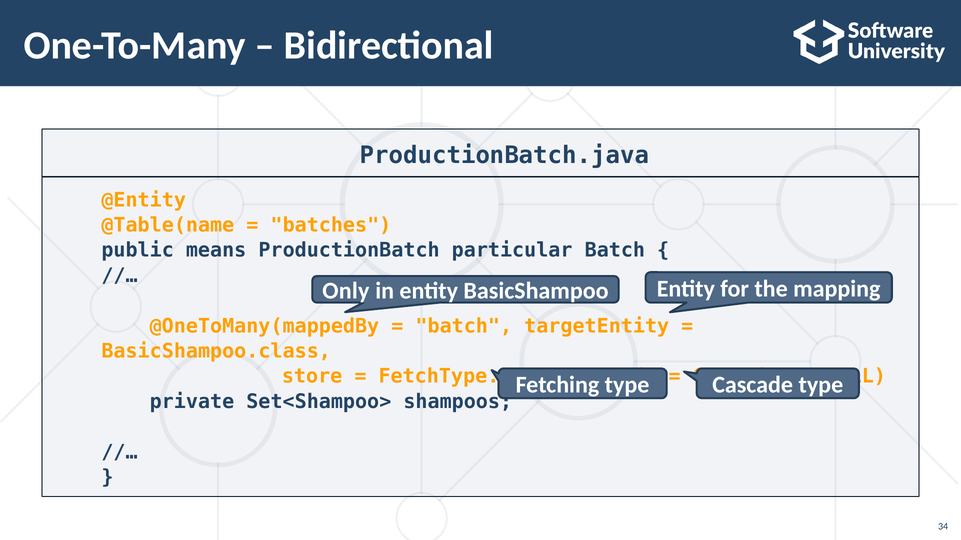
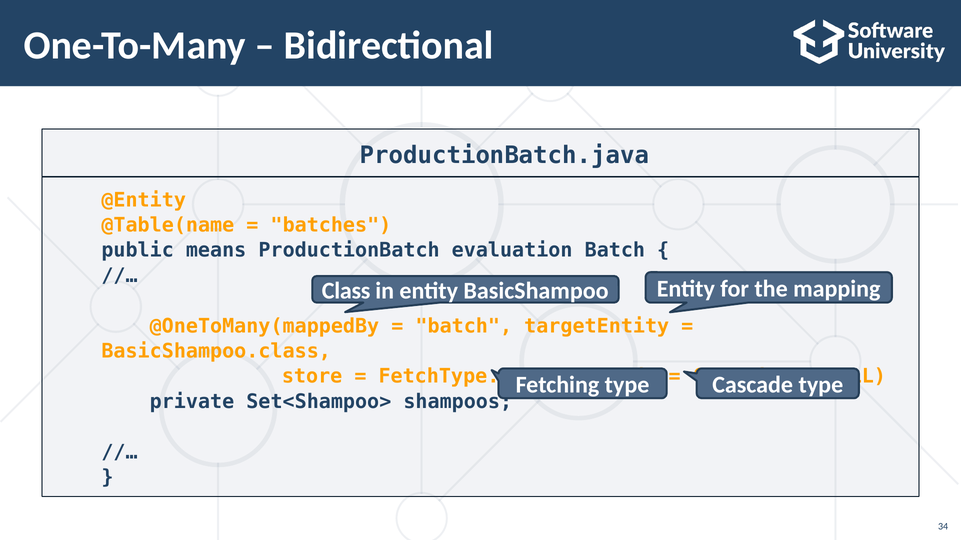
particular: particular -> evaluation (512, 251)
Only: Only -> Class (346, 291)
